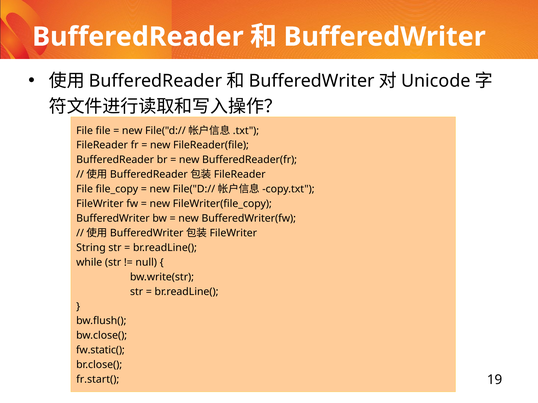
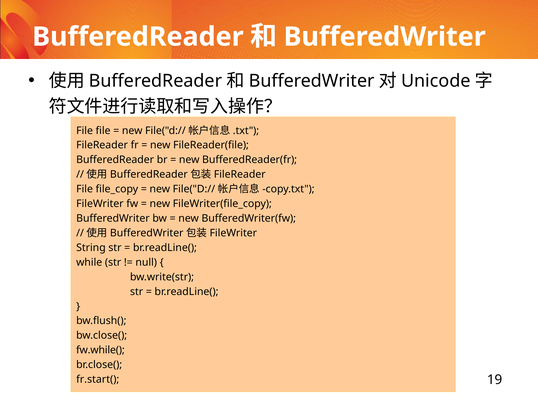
fw.static(: fw.static( -> fw.while( (100, 351)
